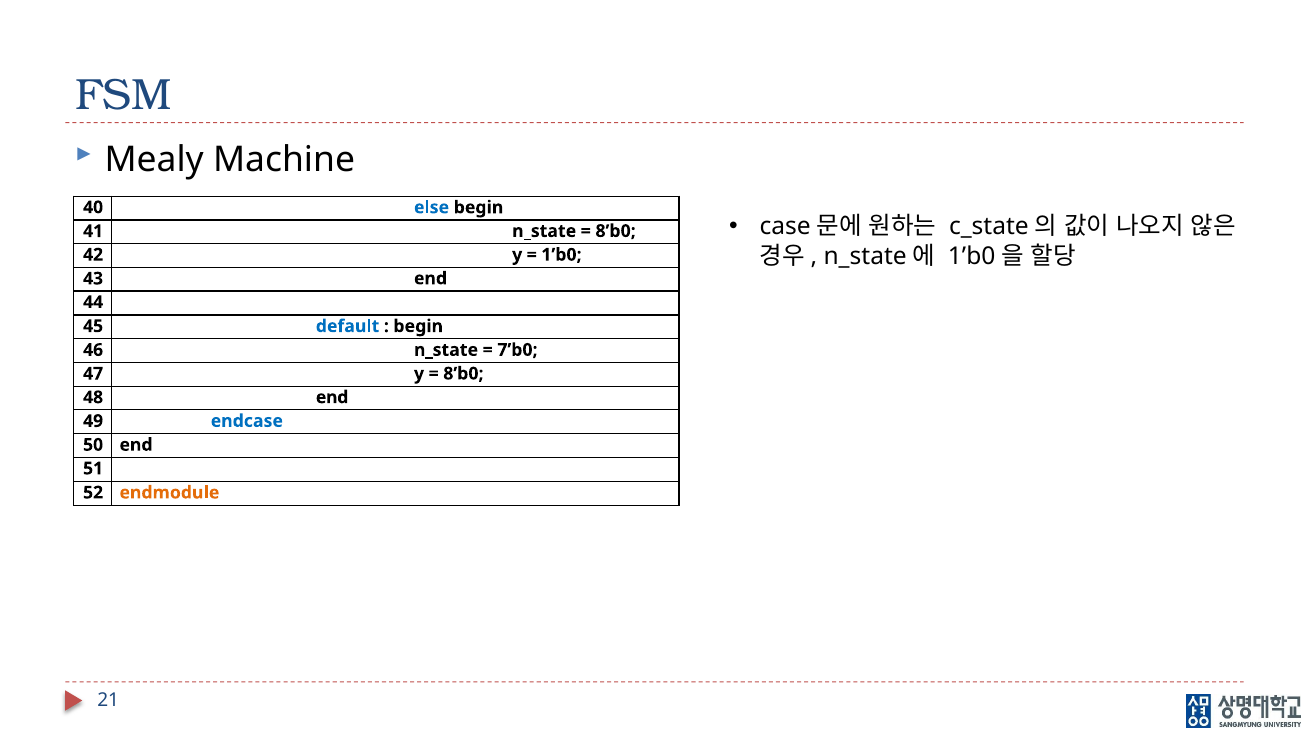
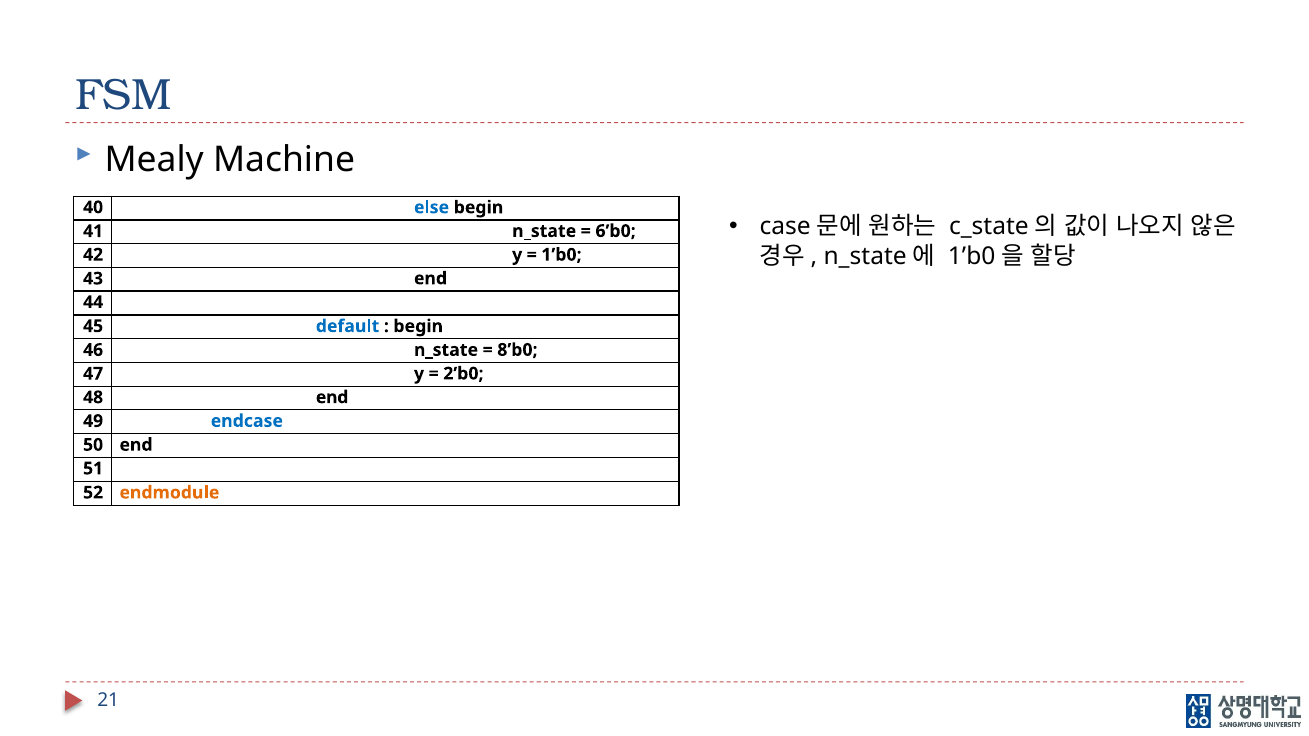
8’b0: 8’b0 -> 6’b0 (616, 231)
7’b0: 7’b0 -> 8’b0 (517, 350)
8’b0: 8’b0 -> 2’b0 (463, 374)
